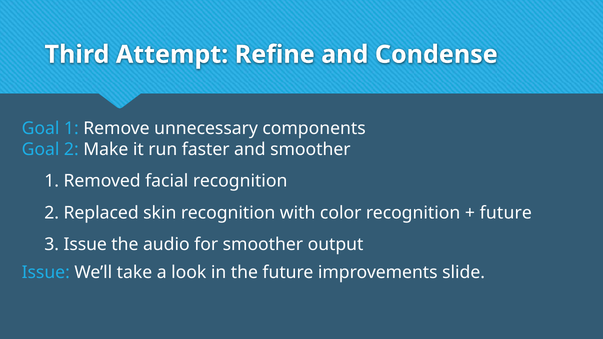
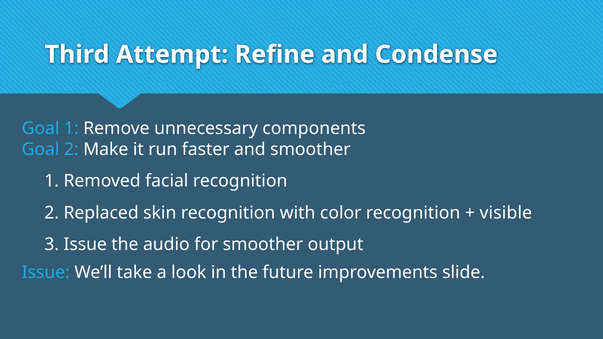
future: future -> visible (506, 213)
